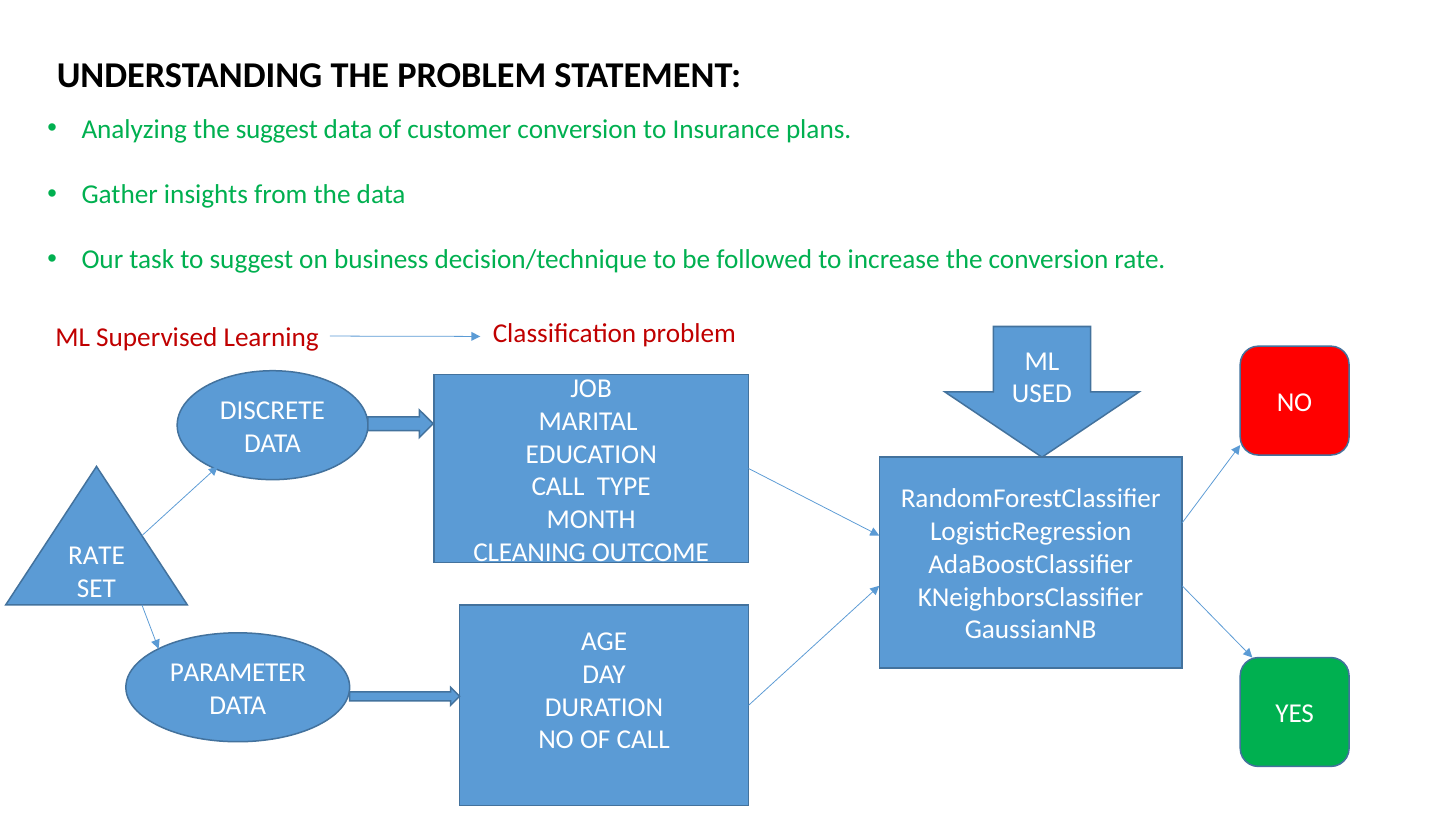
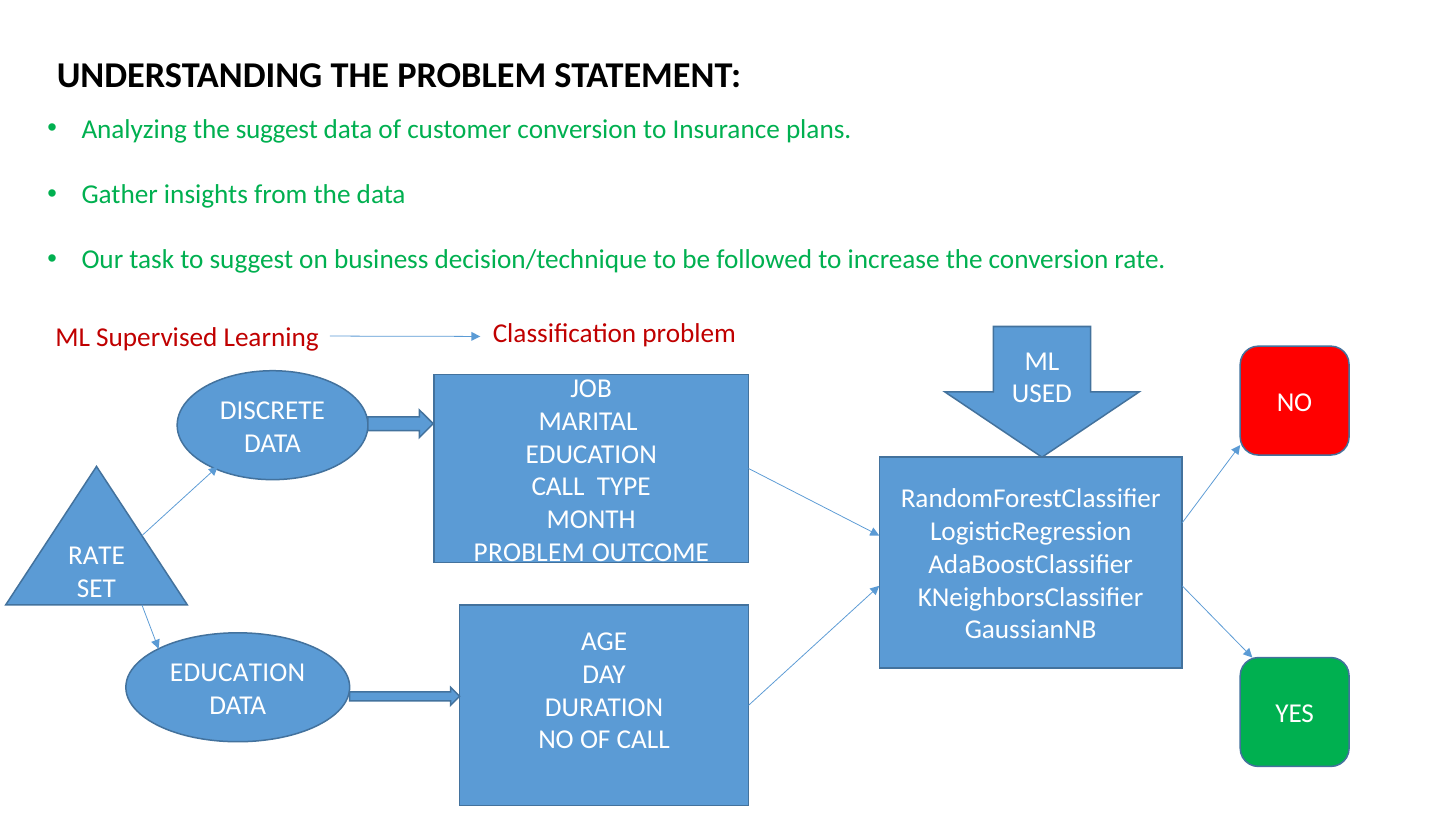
CLEANING: CLEANING -> PROBLEM (529, 552)
PARAMETER: PARAMETER -> EDUCATION (238, 673)
